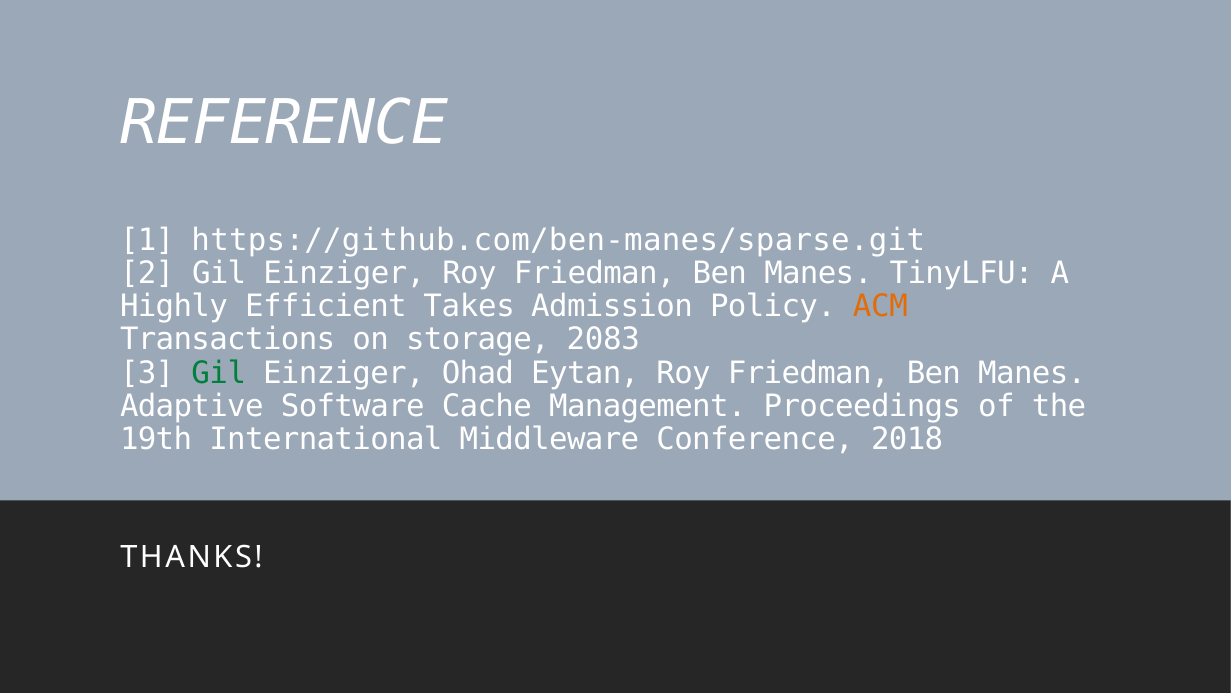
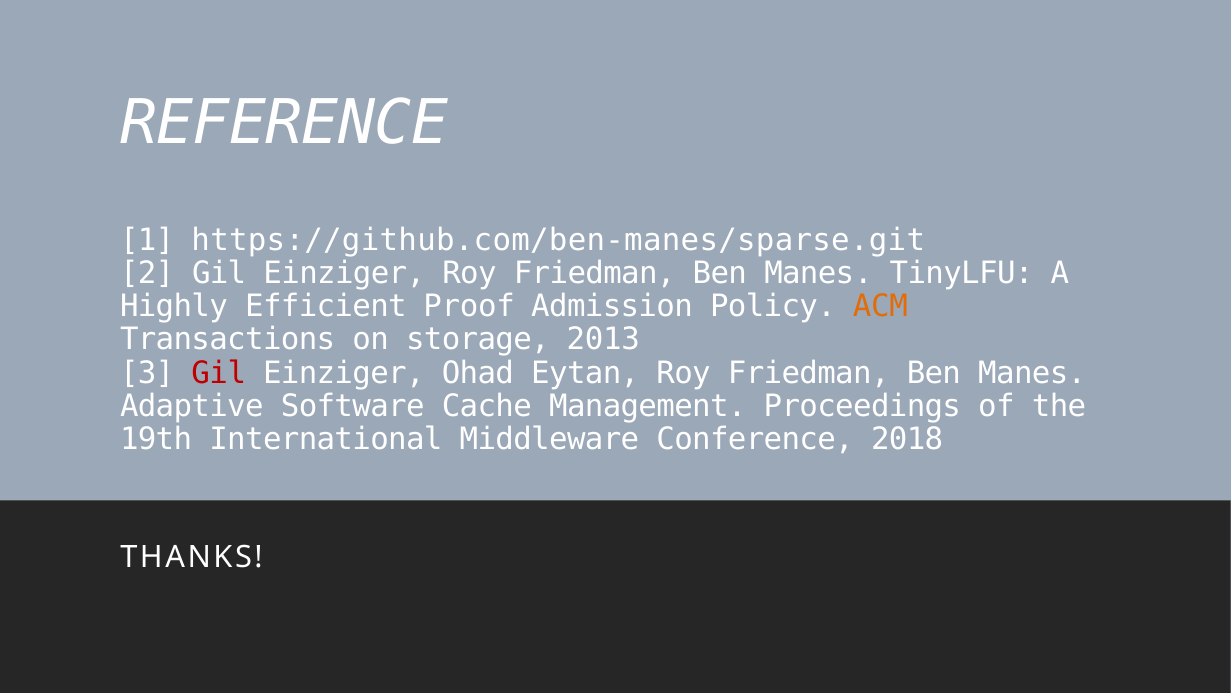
Takes: Takes -> Proof (469, 306)
2083: 2083 -> 2013 (603, 339)
Gil colour: green -> red (219, 373)
